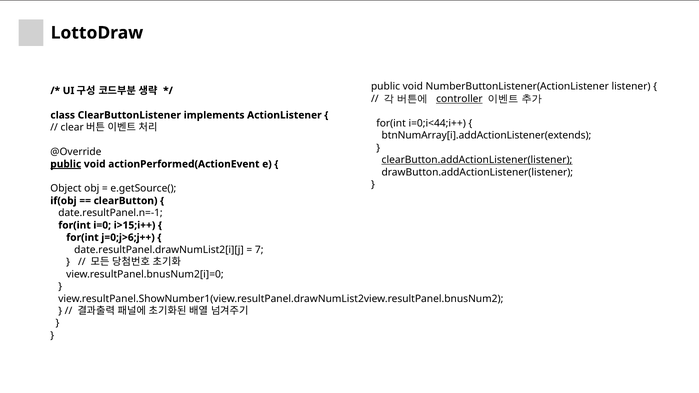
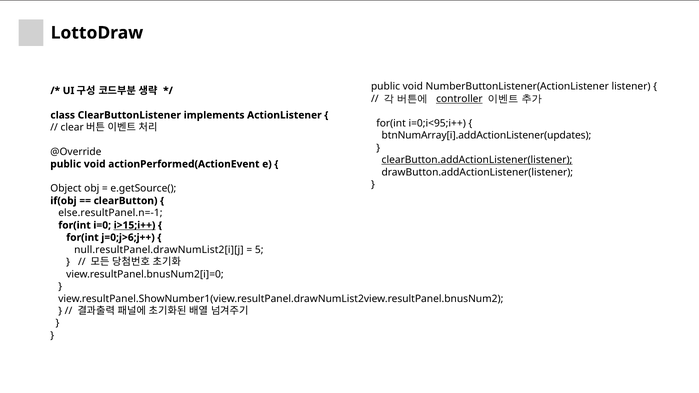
i=0;i<44;i++: i=0;i<44;i++ -> i=0;i<95;i++ (437, 123)
btnNumArray[i].addActionListener(extends: btnNumArray[i].addActionListener(extends -> btnNumArray[i].addActionListener(updates (486, 136)
public underline: present -> none (66, 164)
date.resultPanel.n=-1: date.resultPanel.n=-1 -> else.resultPanel.n=-1 (110, 213)
i>15;i++ underline: none -> present (135, 225)
date.resultPanel.drawNumList2[i][j: date.resultPanel.drawNumList2[i][j -> null.resultPanel.drawNumList2[i][j (159, 250)
7: 7 -> 5 (259, 250)
